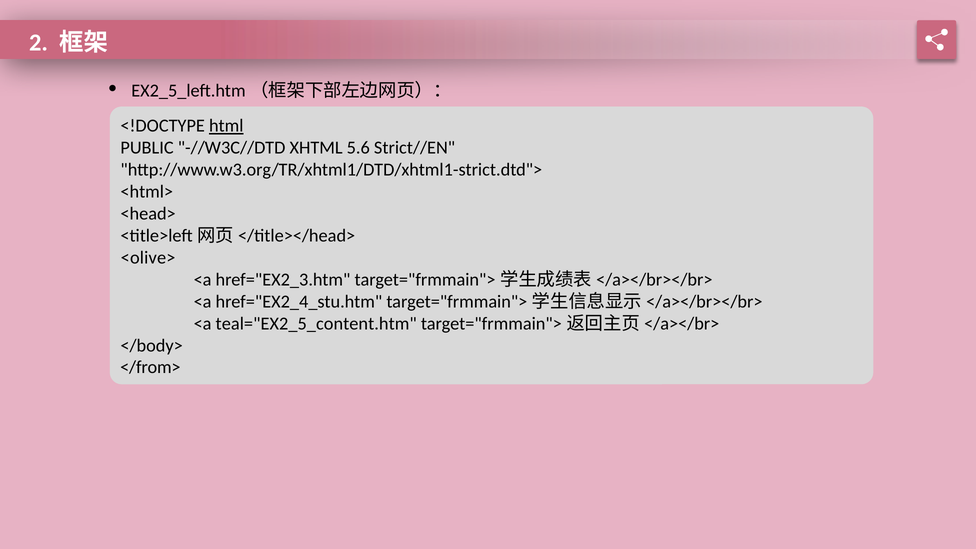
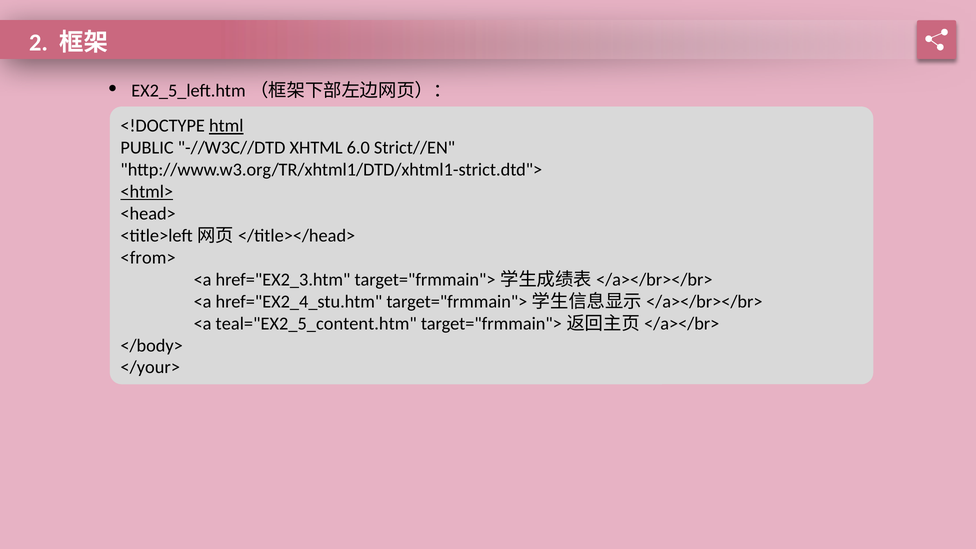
5.6: 5.6 -> 6.0 (358, 148)
<html> underline: none -> present (147, 192)
<olive>: <olive> -> <from> (148, 258)
</from>: </from> -> </your> (150, 367)
